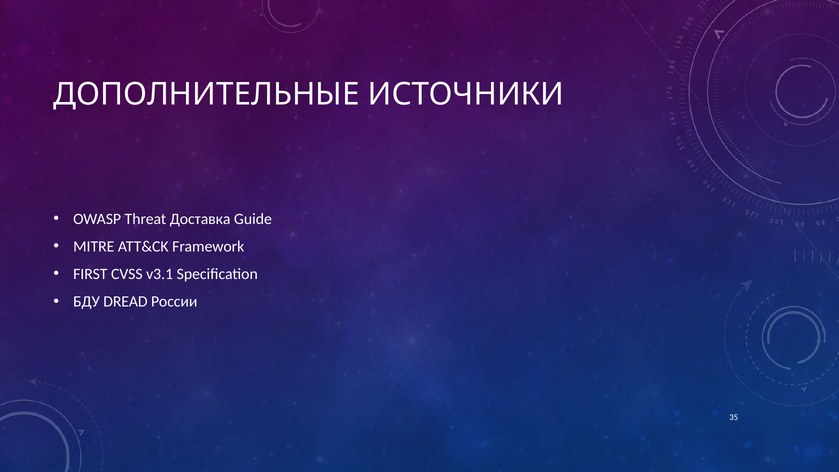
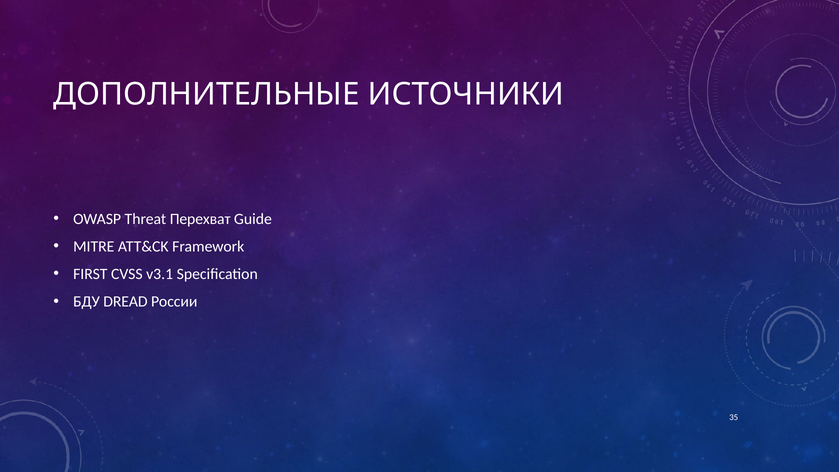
Доставка: Доставка -> Перехват (200, 219)
